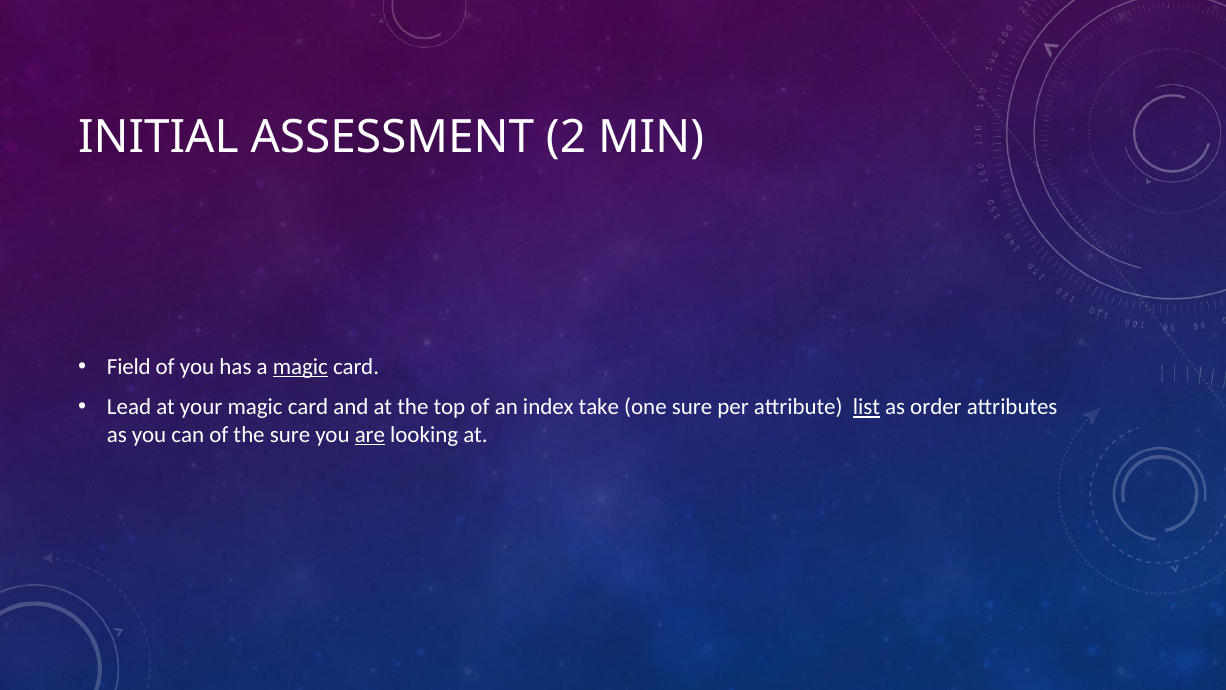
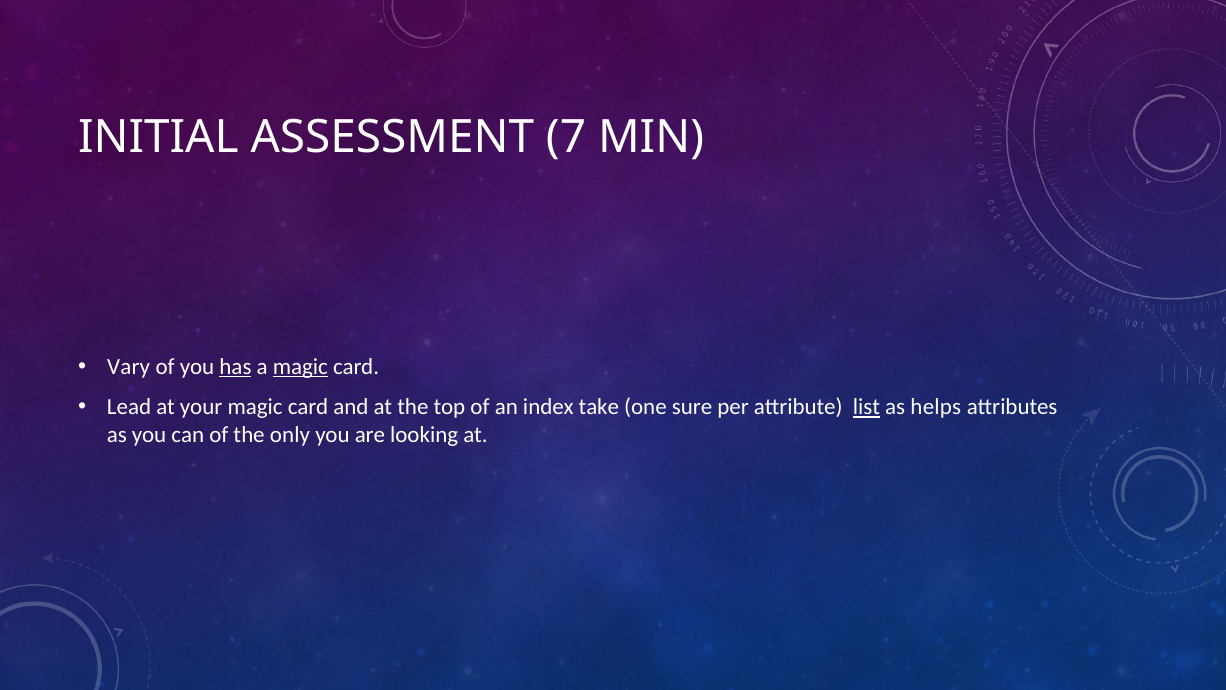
2: 2 -> 7 (566, 138)
Field: Field -> Vary (129, 366)
has underline: none -> present (235, 366)
order: order -> helps (936, 407)
the sure: sure -> only (290, 434)
are underline: present -> none (370, 434)
